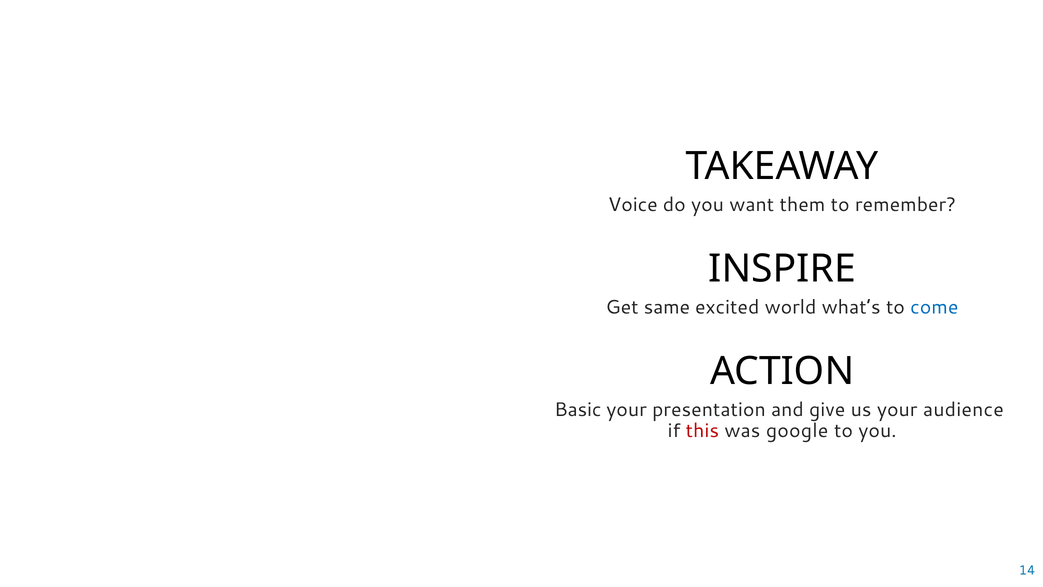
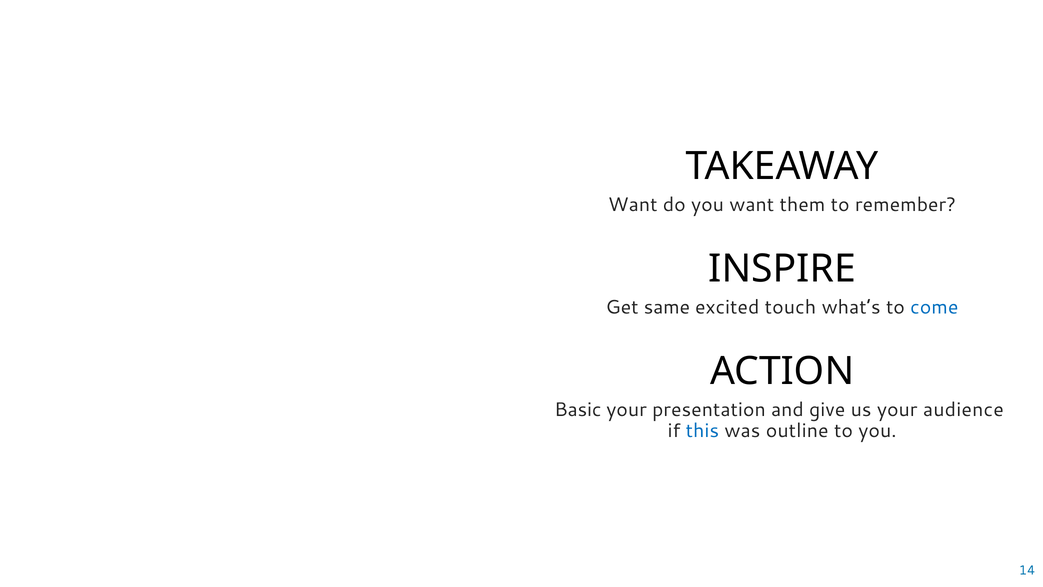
Voice: Voice -> Want (633, 205)
world: world -> touch (790, 307)
this colour: red -> blue (702, 431)
google: google -> outline (797, 431)
